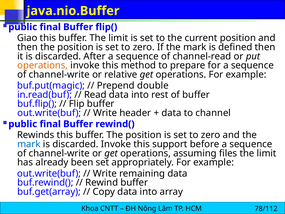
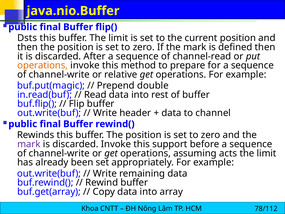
Giao: Giao -> Dsts (27, 38)
mark colour: blue -> purple (29, 144)
files: files -> acts (228, 153)
